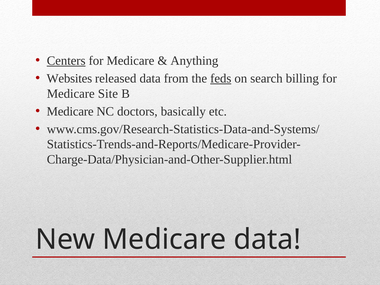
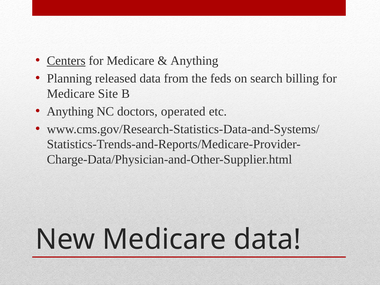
Websites: Websites -> Planning (69, 78)
feds underline: present -> none (221, 78)
Medicare: Medicare -> Anything (70, 111)
basically: basically -> operated (183, 111)
